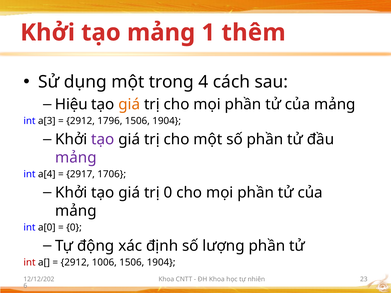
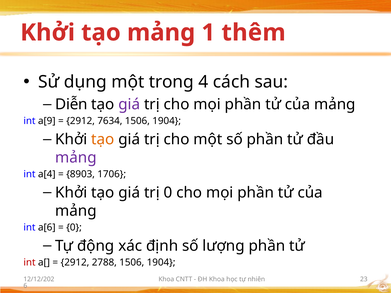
Hiệu: Hiệu -> Diễn (71, 104)
giá colour: orange -> purple (129, 104)
a[3: a[3 -> a[9 (47, 121)
1796: 1796 -> 7634 (110, 121)
tạo colour: purple -> orange (103, 139)
2917: 2917 -> 8903 (81, 174)
a[0: a[0 -> a[6 (47, 228)
1006: 1006 -> 2788 (104, 263)
